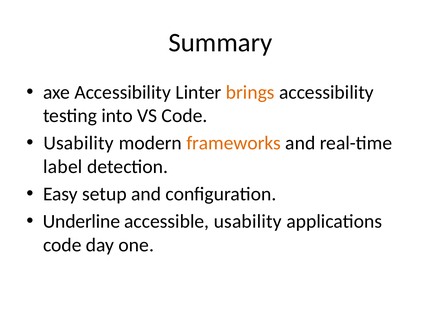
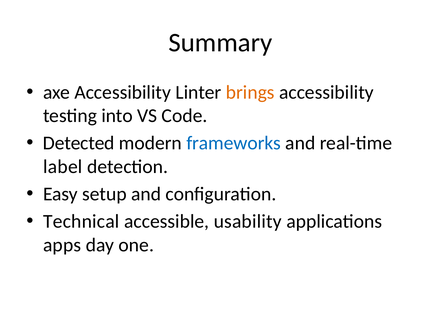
Usability: Usability -> Detected (79, 143)
frameworks colour: orange -> blue (234, 143)
Underline: Underline -> Technical (81, 222)
code: code -> apps (62, 245)
